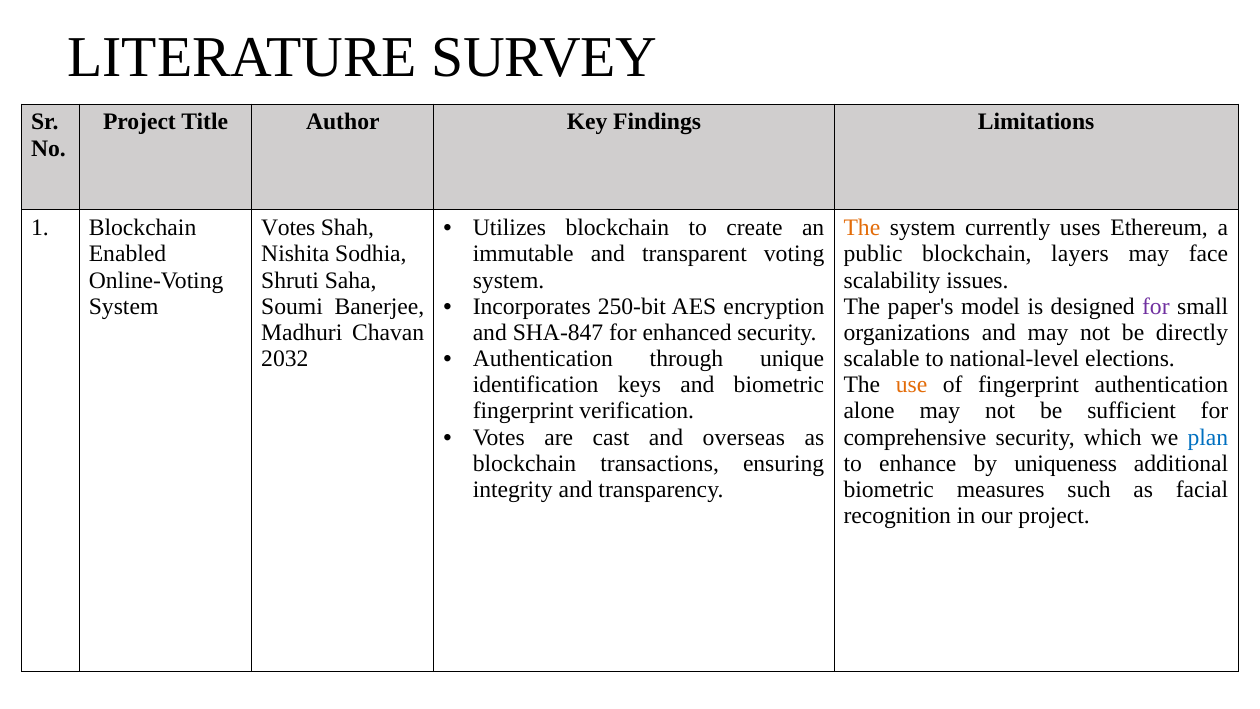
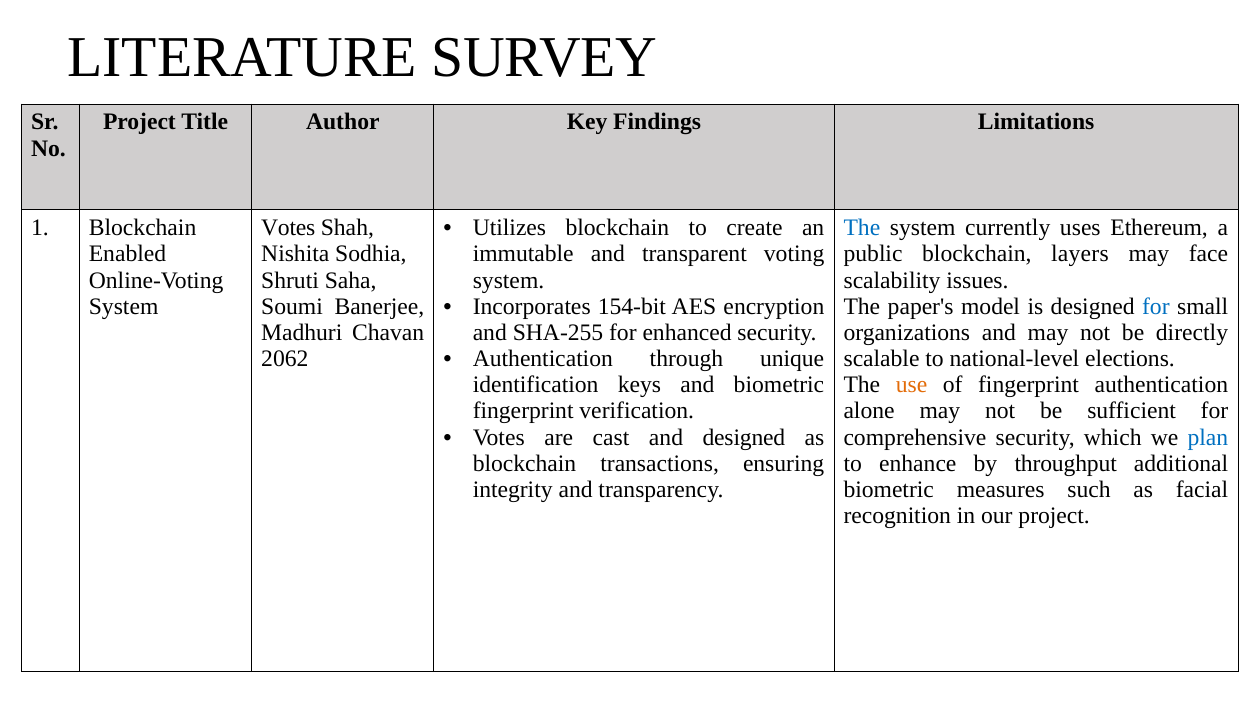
The colour: orange -> blue (862, 228)
250-bit: 250-bit -> 154-bit (632, 306)
for colour: purple -> blue (1156, 306)
SHA-847: SHA-847 -> SHA-255 (558, 332)
2032: 2032 -> 2062 (285, 359)
and overseas: overseas -> designed (744, 437)
uniqueness: uniqueness -> throughput (1066, 463)
